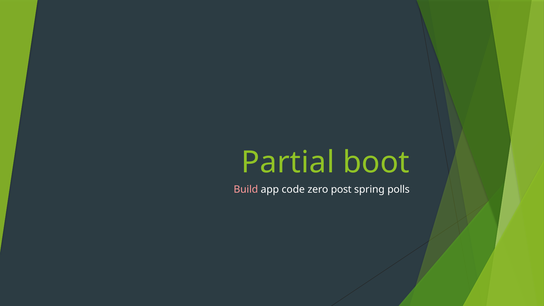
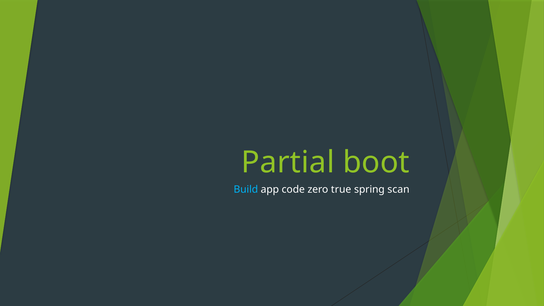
Build colour: pink -> light blue (246, 190)
post: post -> true (341, 190)
polls: polls -> scan (398, 190)
